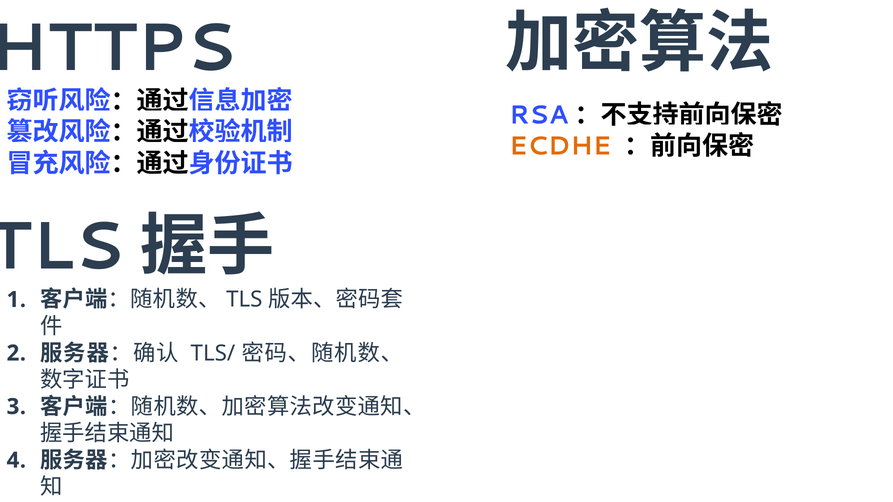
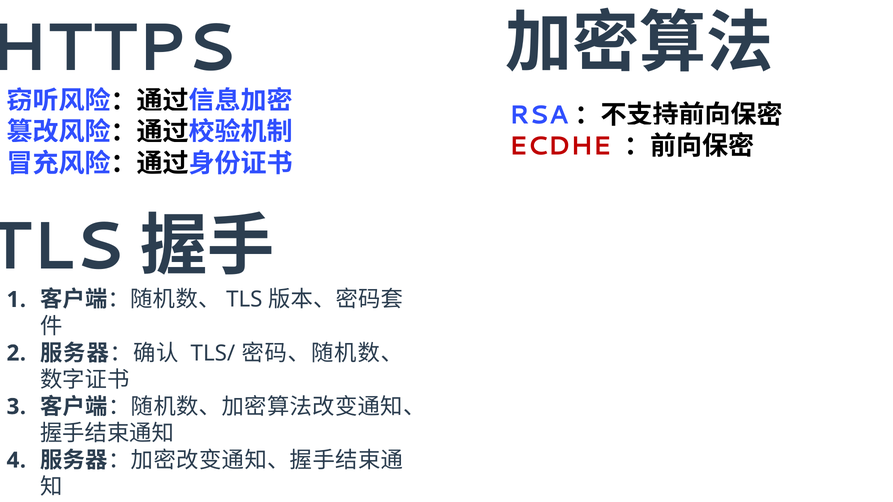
ECDHE colour: orange -> red (560, 146)
